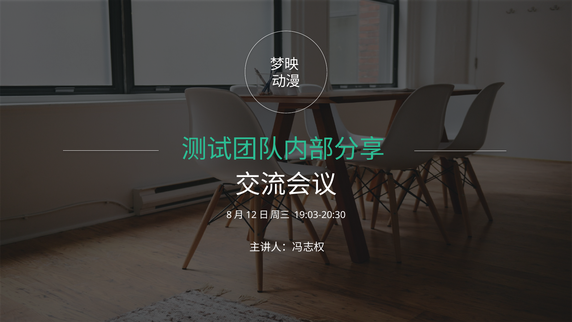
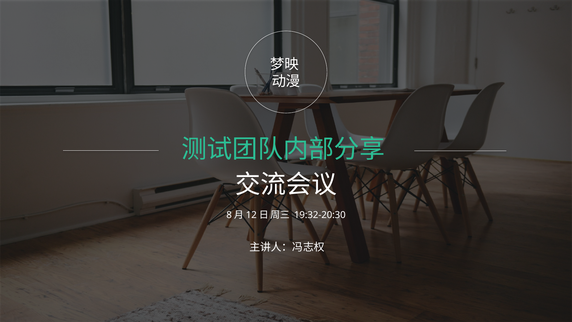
19:03-20:30: 19:03-20:30 -> 19:32-20:30 (320, 215)
